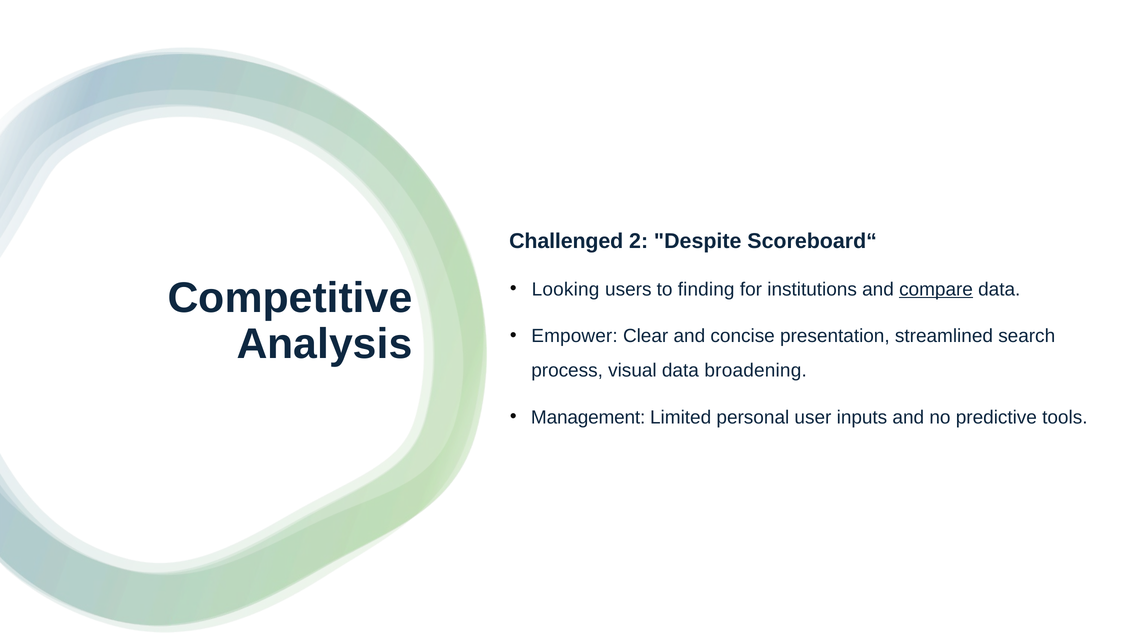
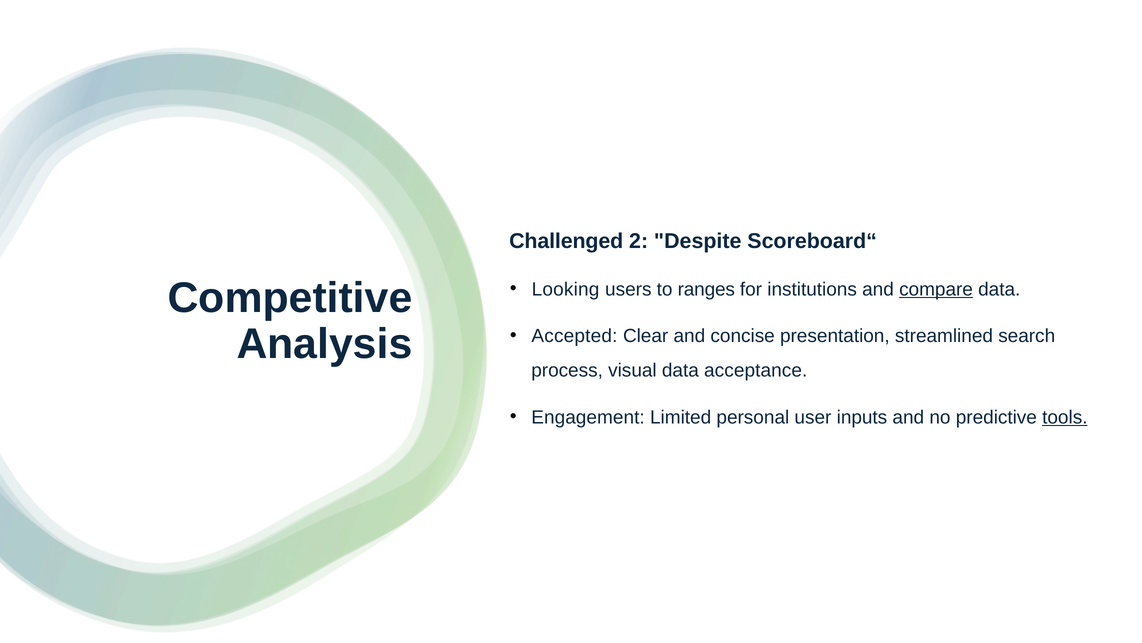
finding: finding -> ranges (706, 289)
Empower: Empower -> Accepted (574, 336)
broadening: broadening -> acceptance (756, 370)
Management: Management -> Engagement (588, 417)
tools underline: none -> present (1065, 417)
